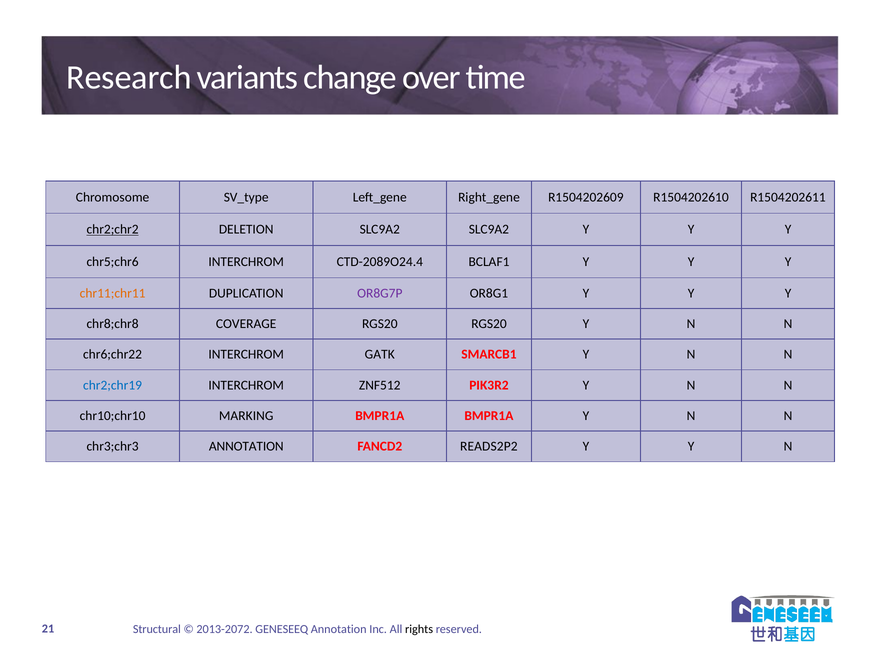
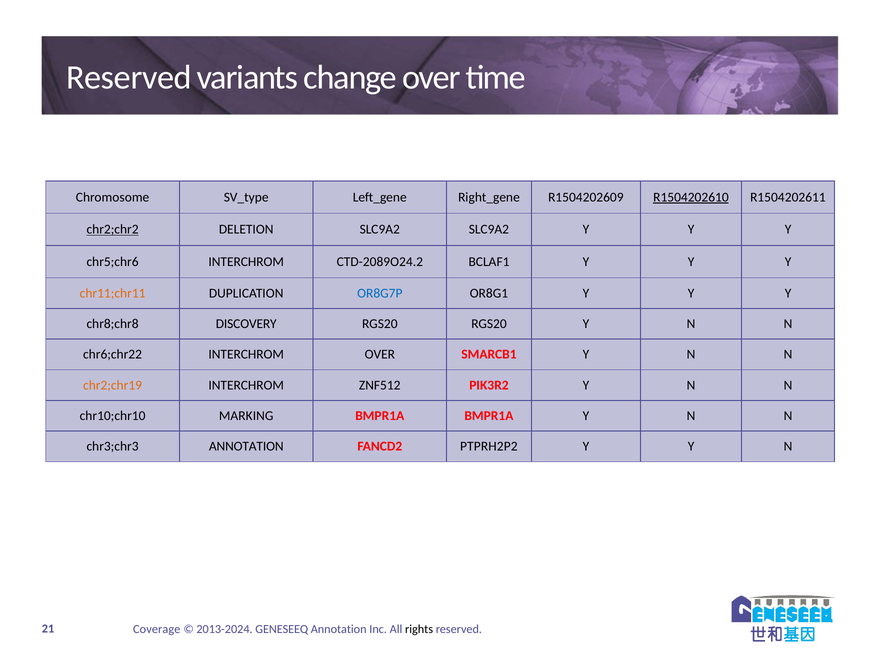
Research: Research -> Reserved (129, 77)
R1504202610 underline: none -> present (691, 197)
CTD-2089O24.4: CTD-2089O24.4 -> CTD-2089O24.2 (380, 262)
OR8G7P colour: purple -> blue (380, 293)
COVERAGE: COVERAGE -> DISCOVERY (246, 324)
INTERCHROM GATK: GATK -> OVER (380, 355)
chr2;chr19 colour: blue -> orange (113, 385)
READS2P2: READS2P2 -> PTPRH2P2 (489, 447)
Structural: Structural -> Coverage (157, 629)
2013-2072: 2013-2072 -> 2013-2024 (225, 629)
